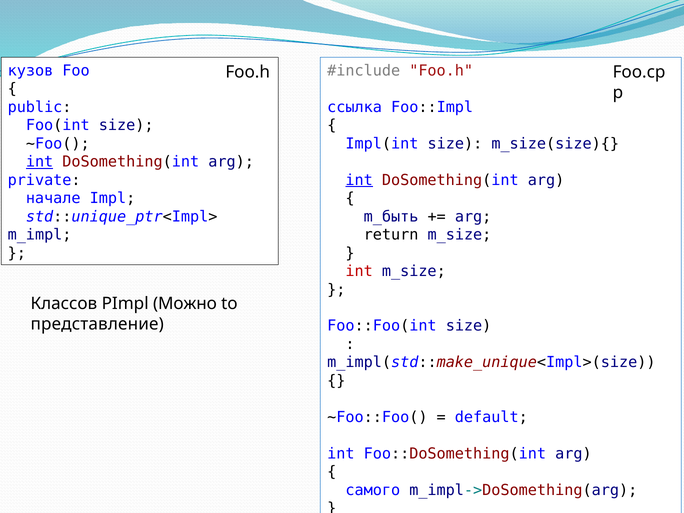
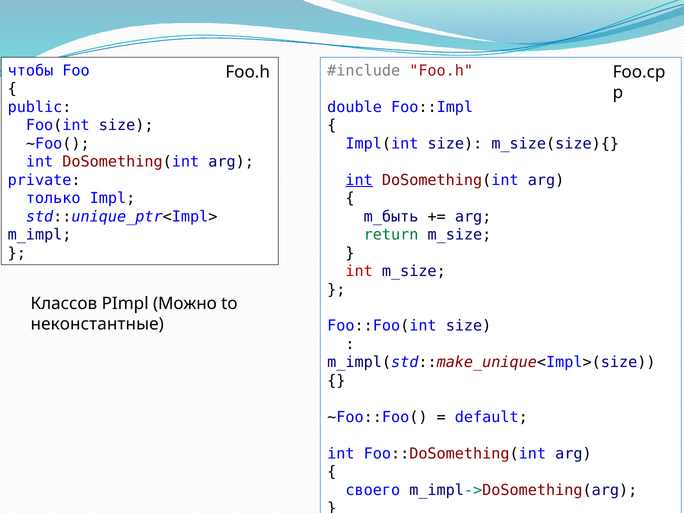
кузов: кузов -> чтобы (30, 71)
ссылка: ссылка -> double (355, 107)
int underline: present -> none (40, 162)
начале: начале -> только (53, 198)
return colour: black -> green (391, 235)
представление: представление -> неконстантные (97, 324)
самого: самого -> своего (373, 490)
